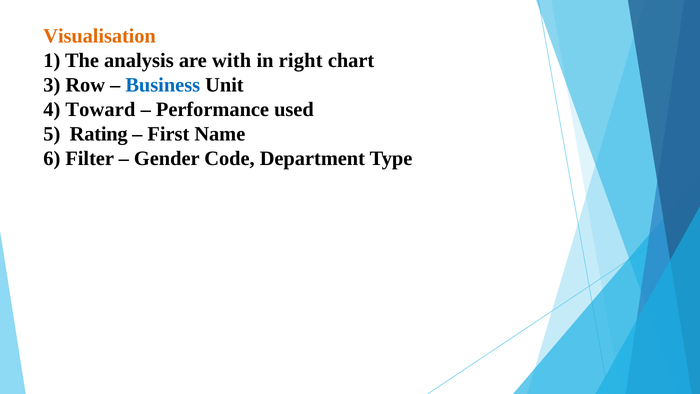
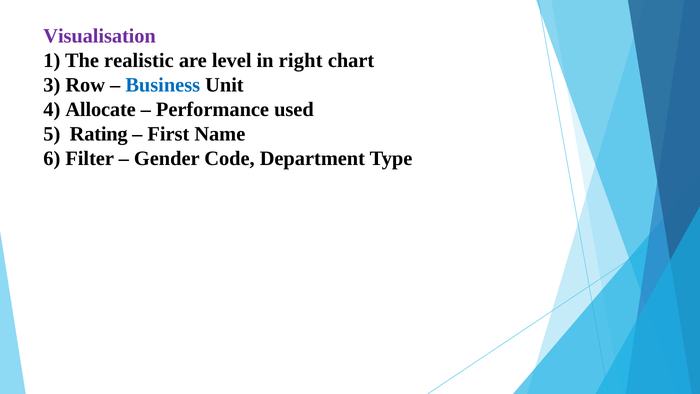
Visualisation colour: orange -> purple (100, 36)
analysis: analysis -> realistic (139, 60)
with: with -> level (232, 60)
Toward: Toward -> Allocate (101, 109)
